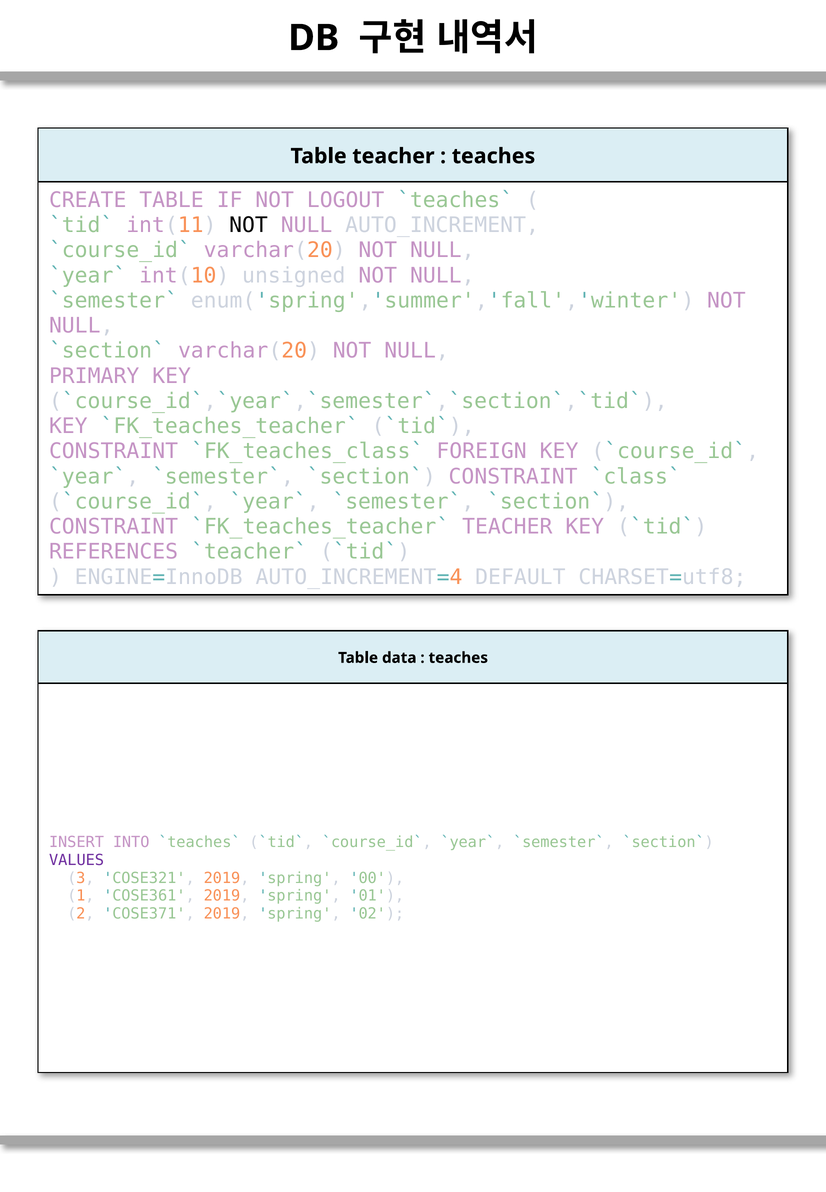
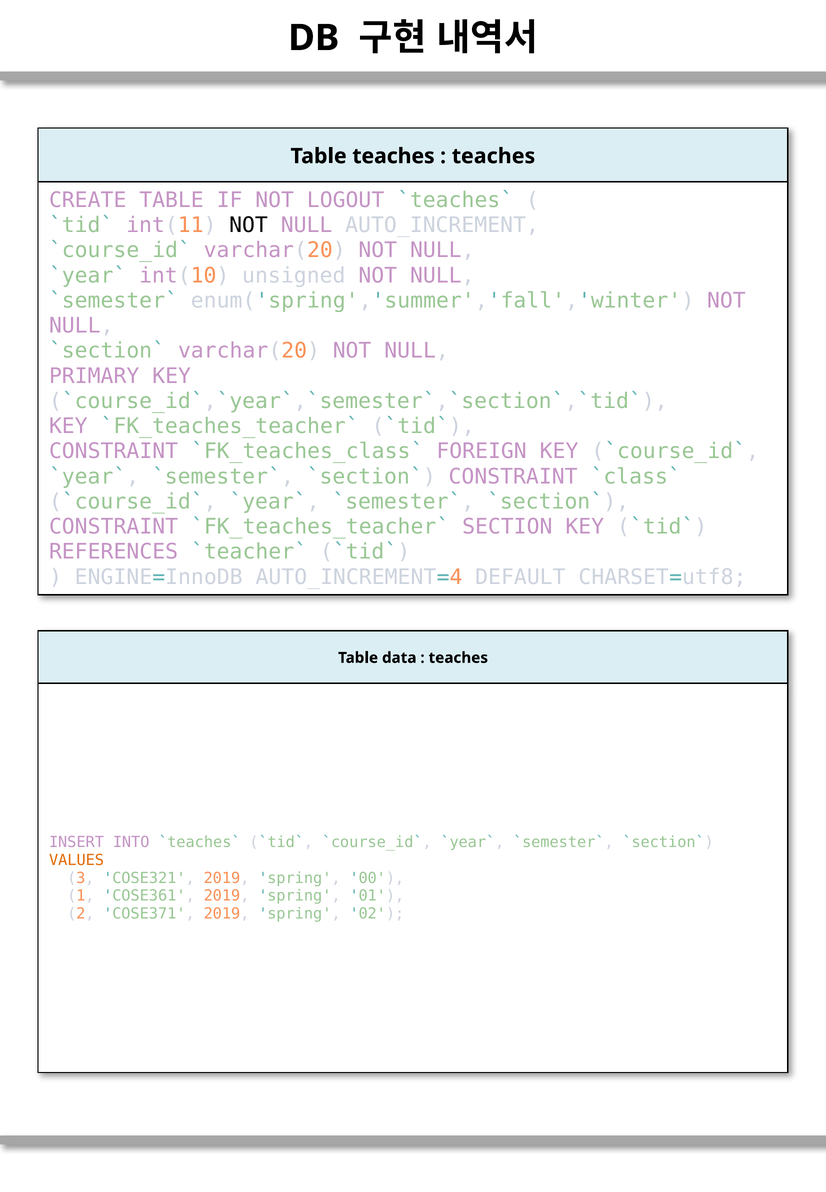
Table teacher: teacher -> teaches (394, 156)
TEACHER: TEACHER -> SECTION (507, 527)
VALUES colour: purple -> orange (77, 861)
